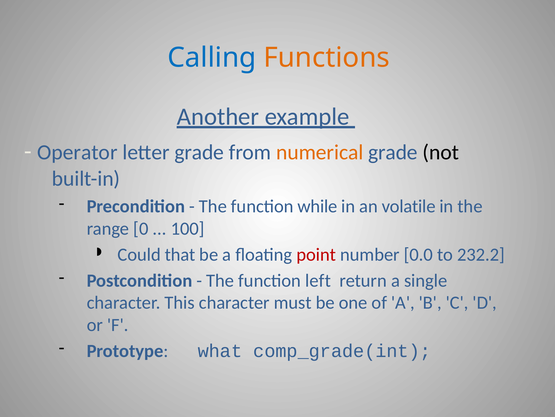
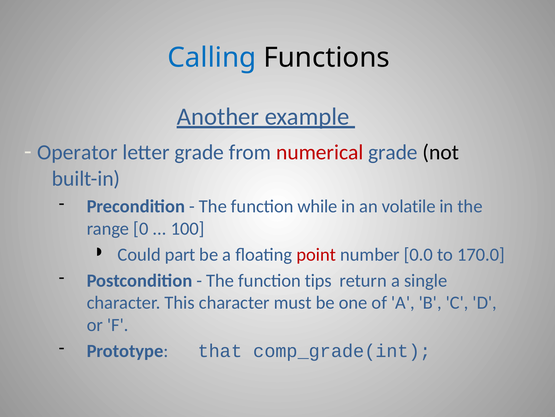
Functions colour: orange -> black (327, 57)
numerical colour: orange -> red (320, 152)
that: that -> part (180, 254)
232.2: 232.2 -> 170.0 (481, 254)
left: left -> tips (318, 280)
what: what -> that (220, 350)
